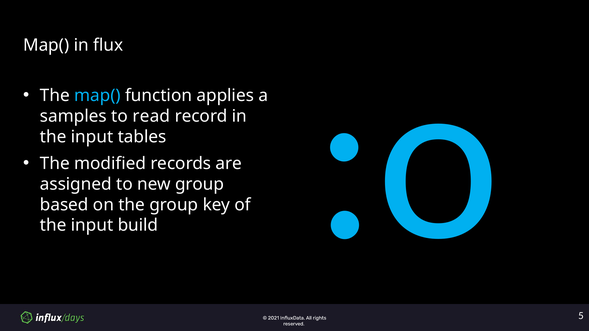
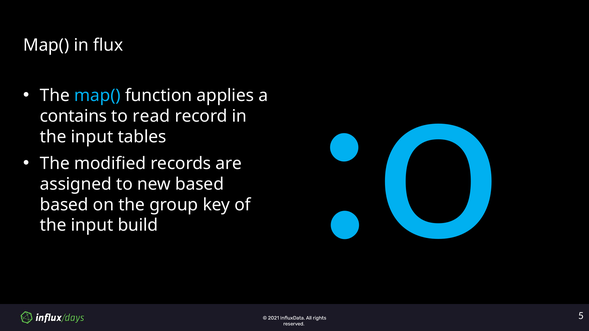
samples: samples -> contains (73, 116)
new group: group -> based (200, 184)
